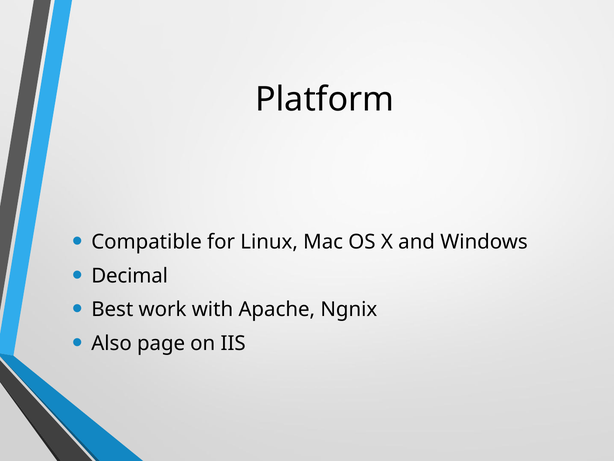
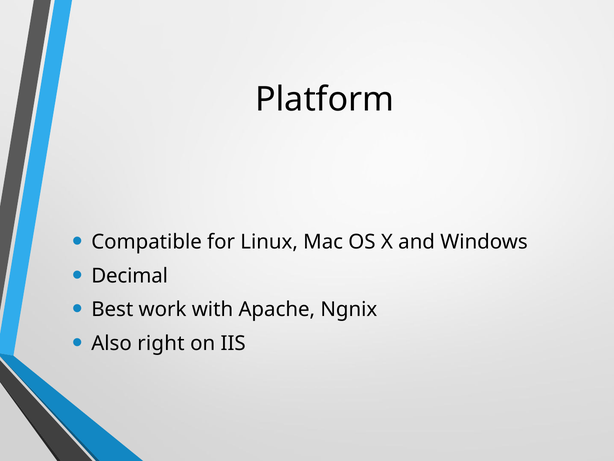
page: page -> right (161, 343)
